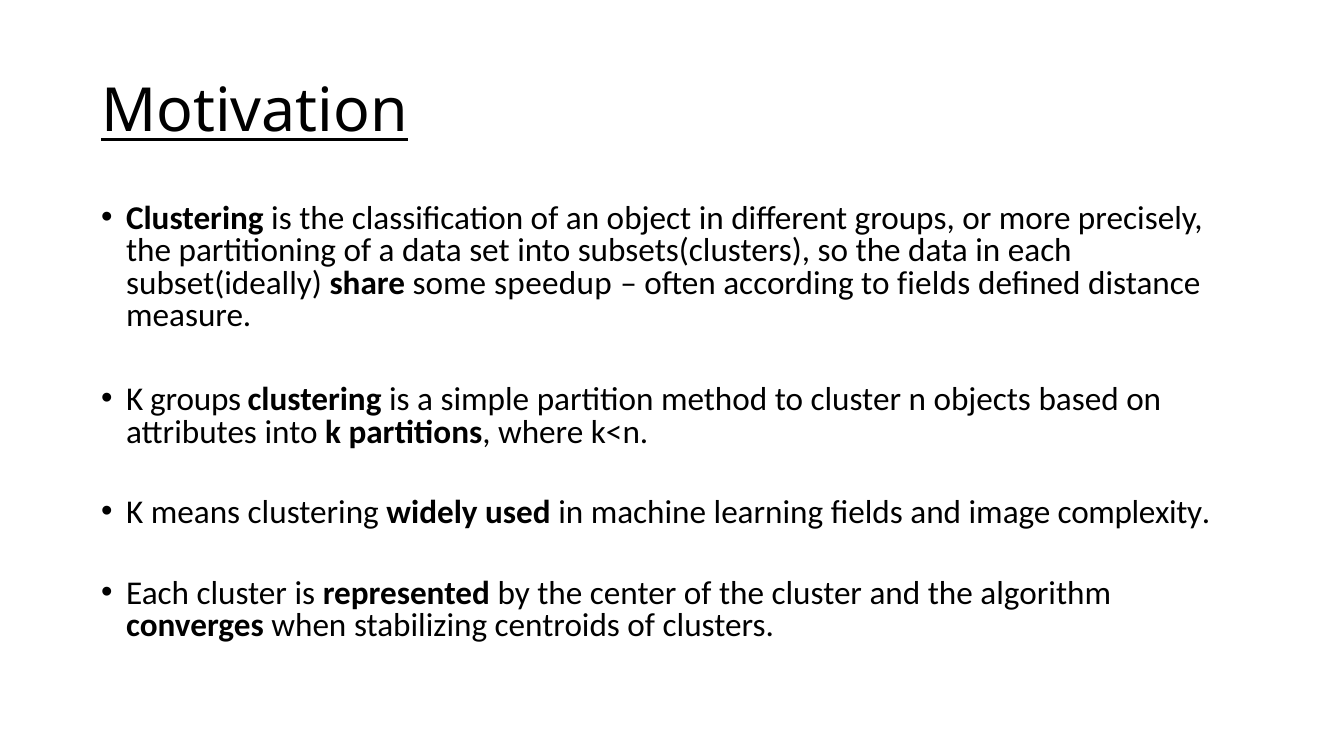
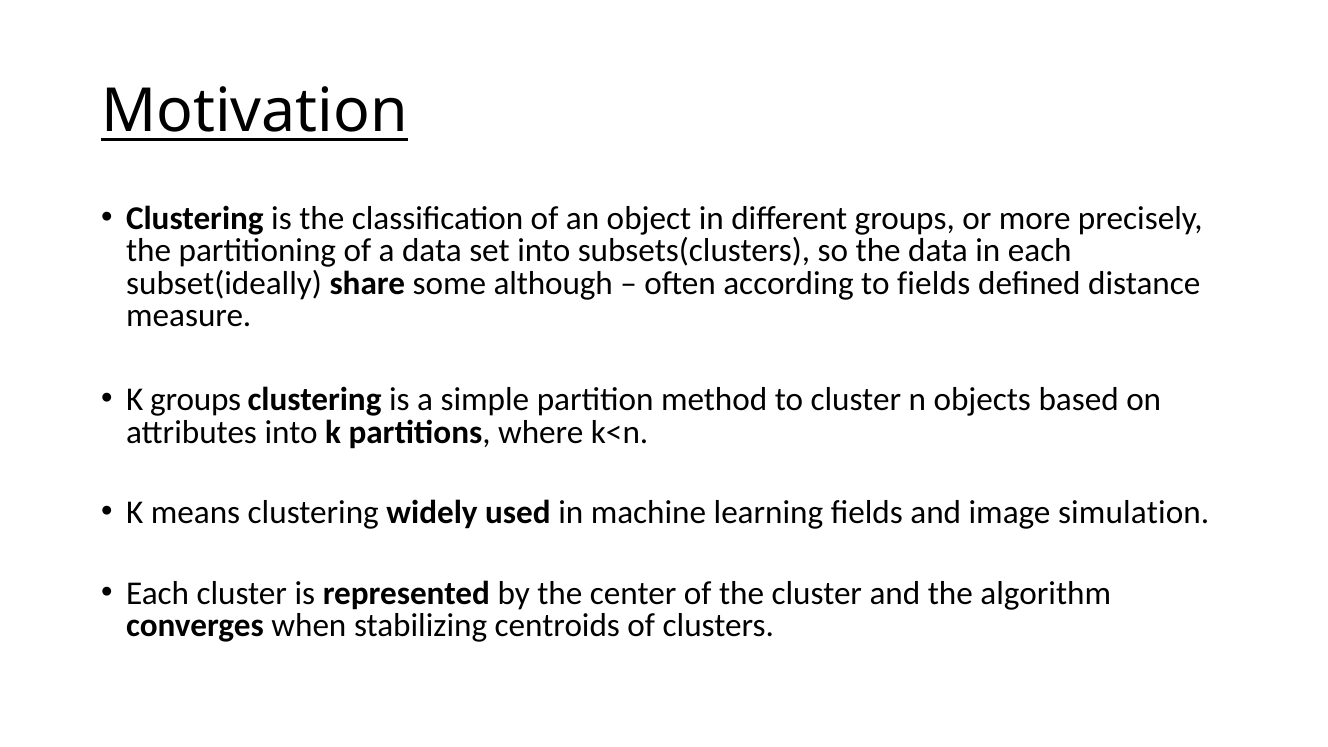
speedup: speedup -> although (553, 283)
complexity: complexity -> simulation (1134, 513)
